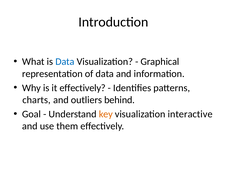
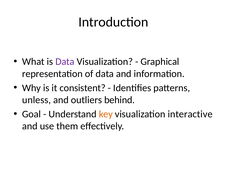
Data colour: blue -> purple (65, 62)
it effectively: effectively -> consistent (83, 88)
charts: charts -> unless (37, 100)
